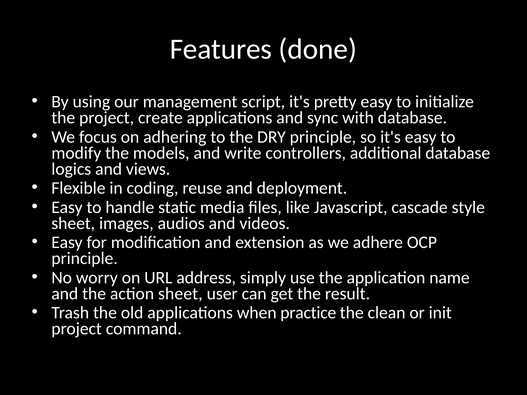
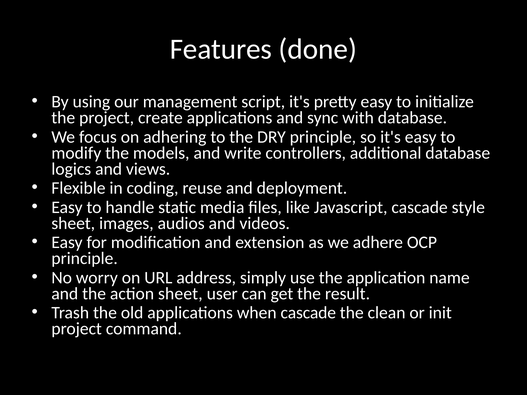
when practice: practice -> cascade (308, 313)
